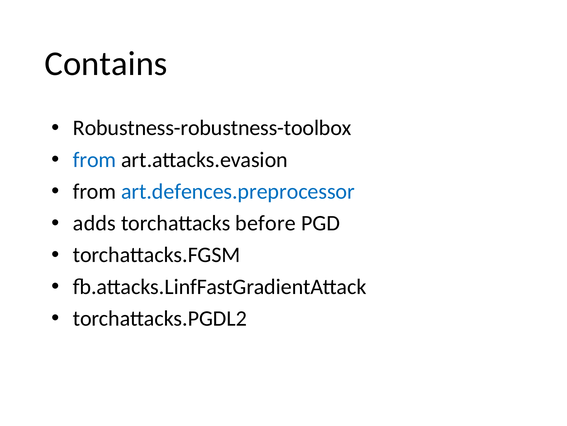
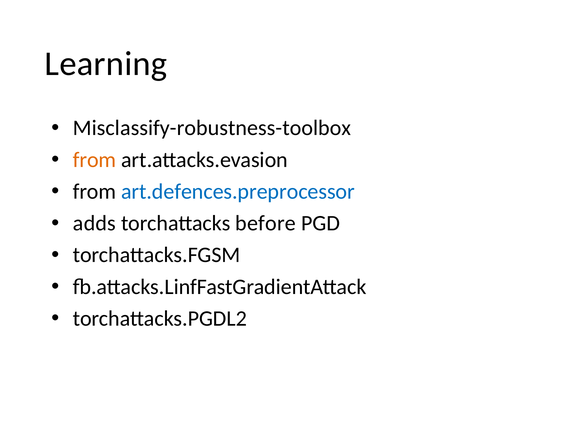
Contains: Contains -> Learning (106, 64)
Robustness-robustness-toolbox: Robustness-robustness-toolbox -> Misclassify-robustness-toolbox (212, 128)
from colour: blue -> orange (95, 159)
